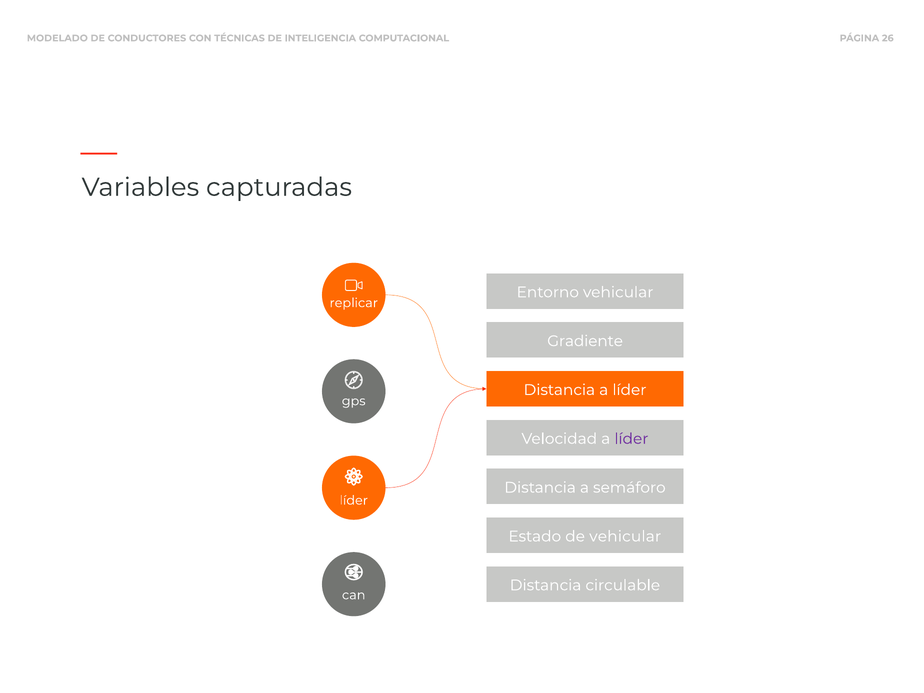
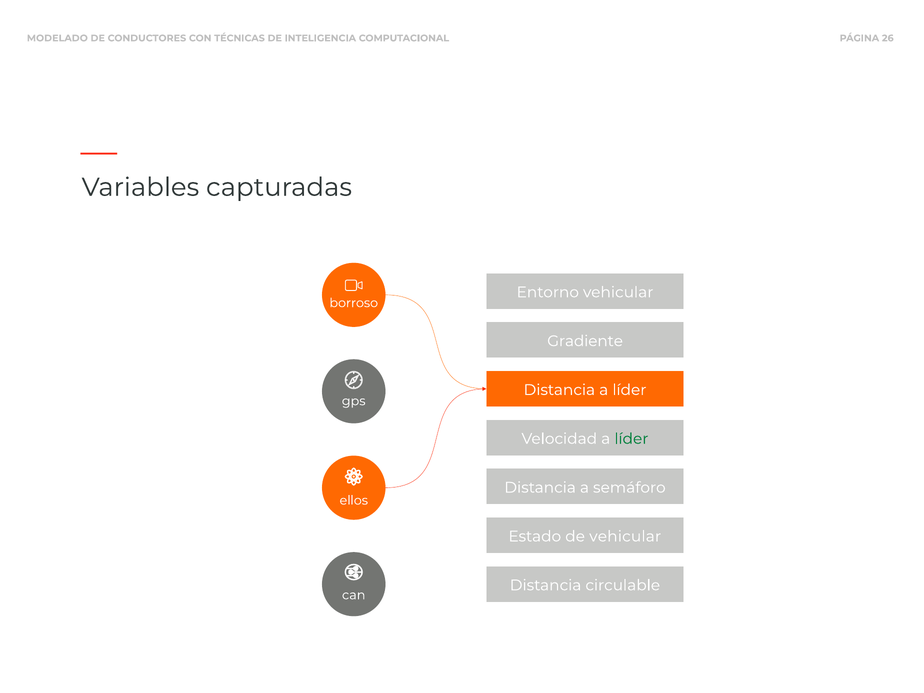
replicar: replicar -> borroso (354, 303)
líder colour: purple -> green (631, 439)
líder: líder -> ellos (354, 500)
